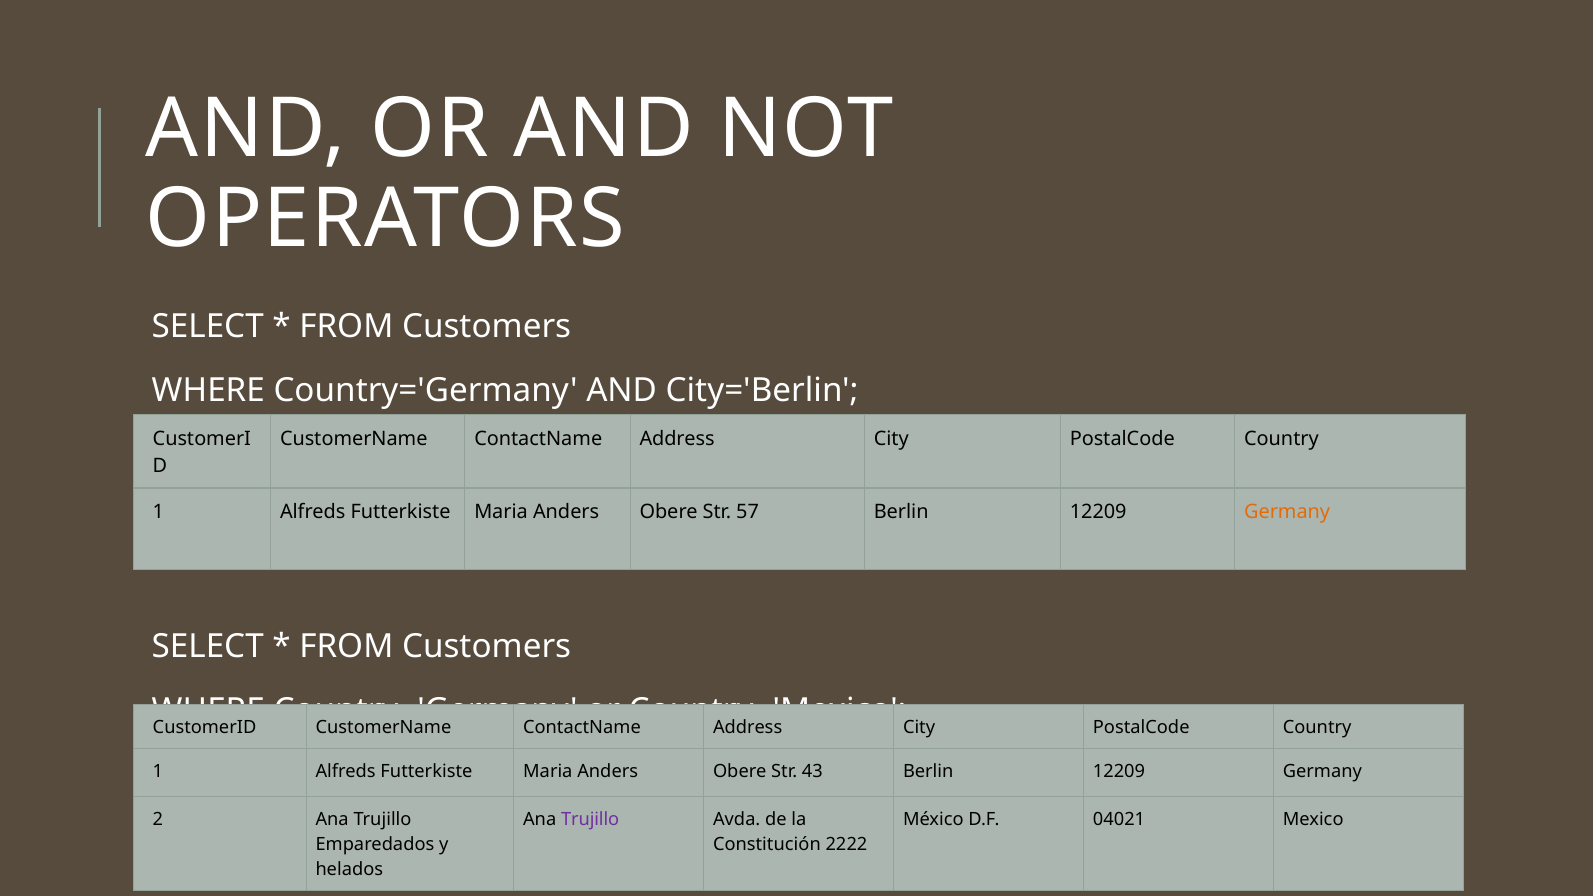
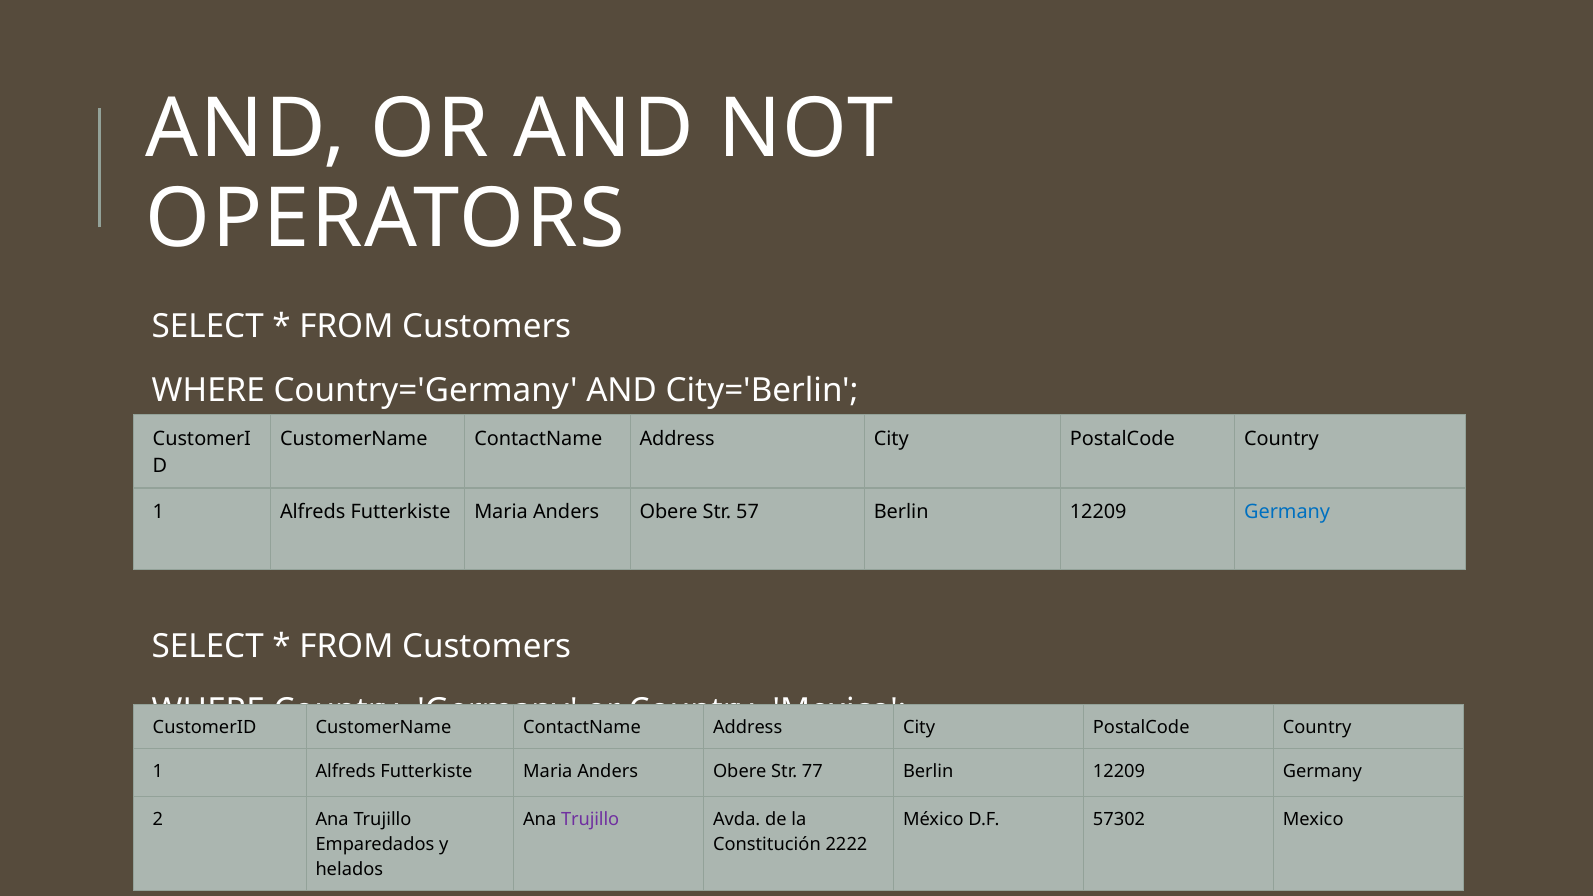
Germany colour: orange -> blue (1287, 512)
43: 43 -> 77 (812, 772)
04021: 04021 -> 57302 (1119, 820)
